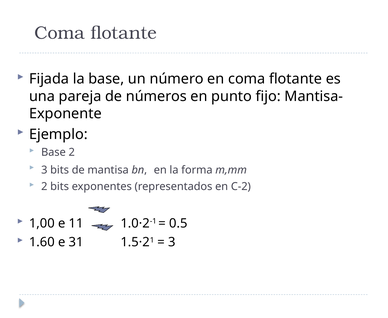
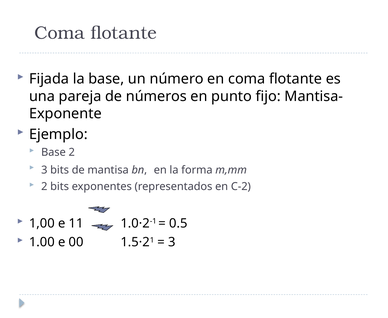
1.60: 1.60 -> 1.00 (42, 242)
31: 31 -> 00 (76, 242)
